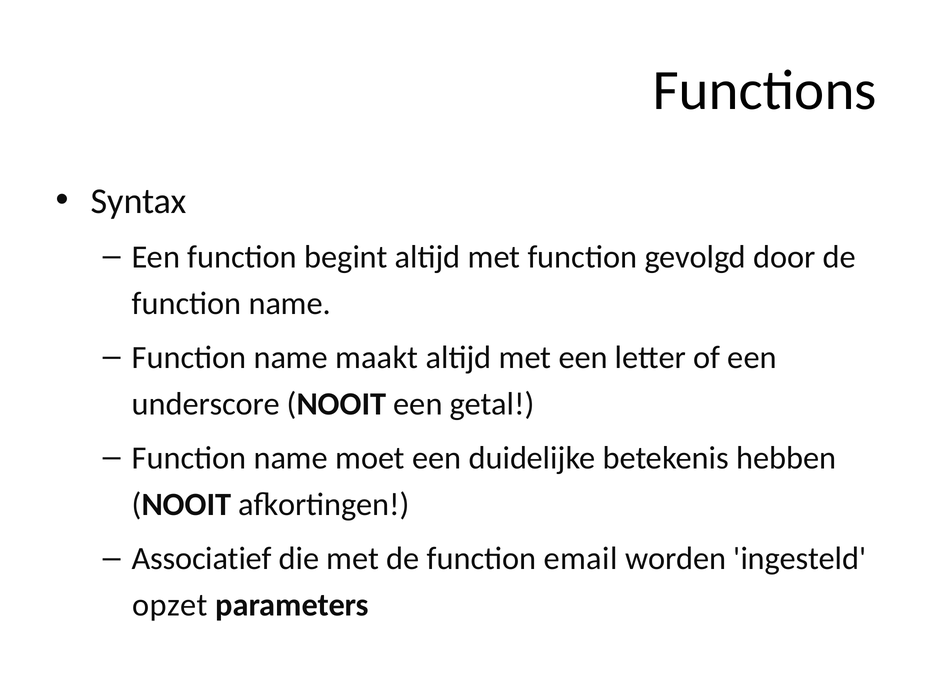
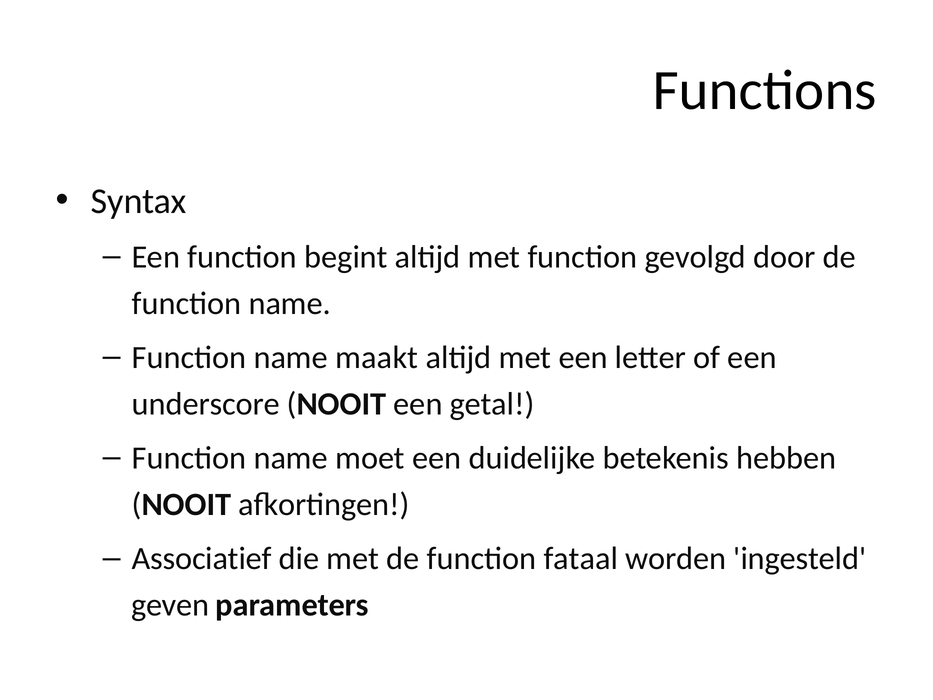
email: email -> fataal (581, 558)
opzet: opzet -> geven (170, 605)
